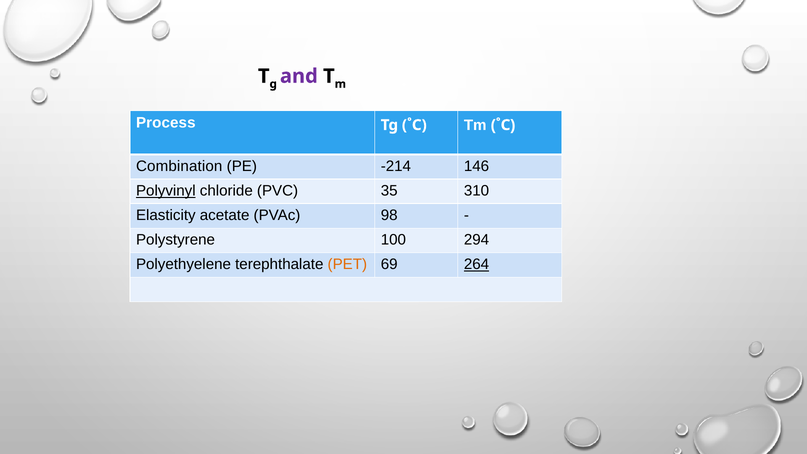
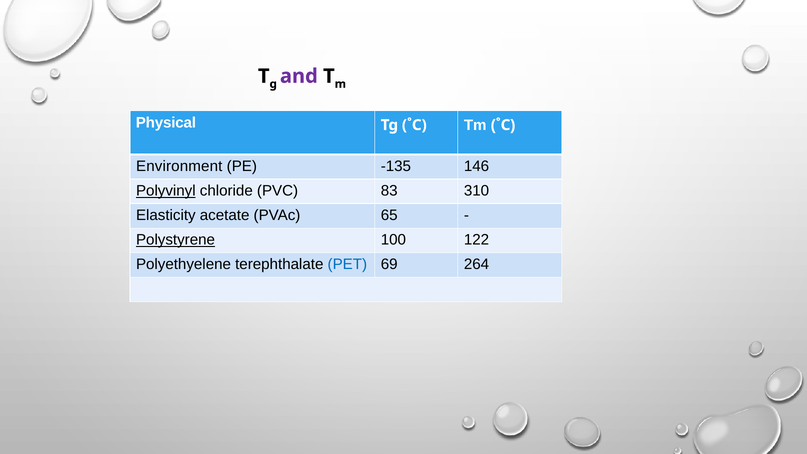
Process: Process -> Physical (166, 123)
Combination: Combination -> Environment (179, 166)
-214: -214 -> -135 (396, 166)
35: 35 -> 83 (389, 191)
98: 98 -> 65 (389, 215)
Polystyrene underline: none -> present (176, 240)
294: 294 -> 122 (477, 240)
PET colour: orange -> blue (347, 264)
264 underline: present -> none (477, 264)
